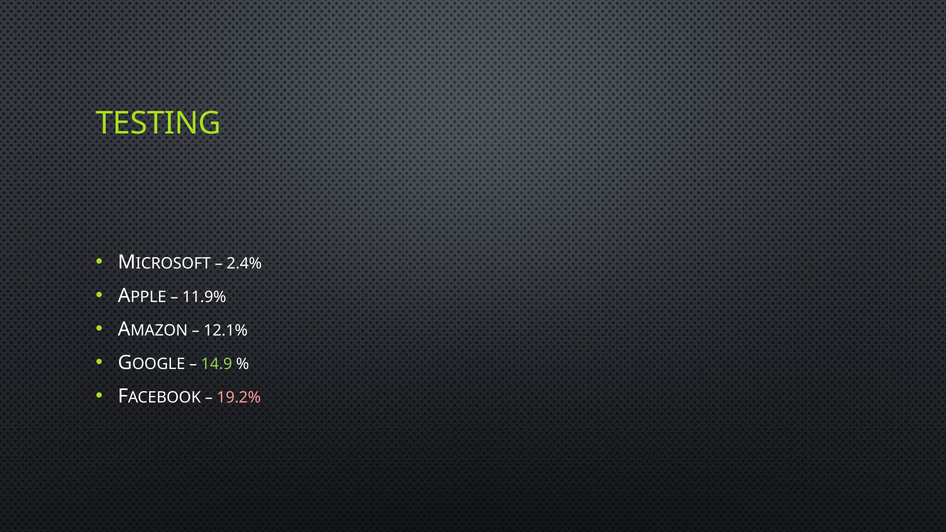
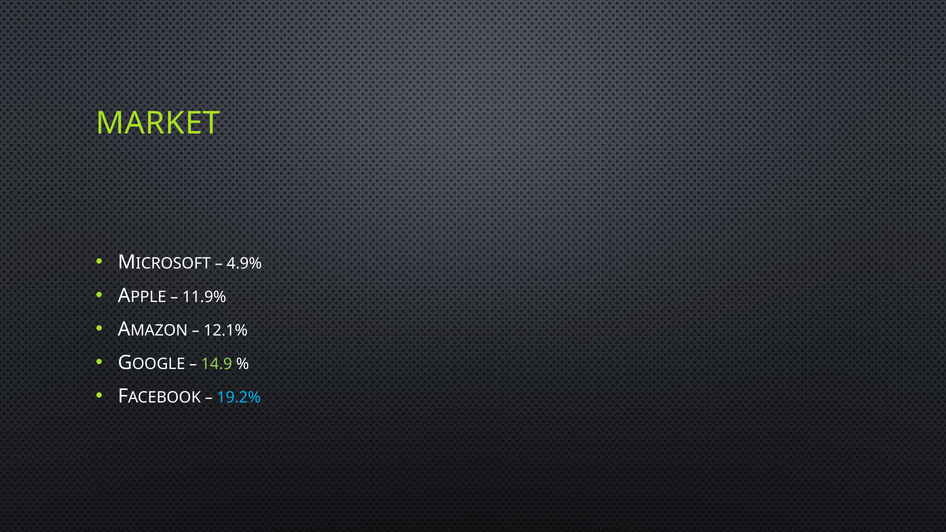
TESTING: TESTING -> MARKET (158, 123)
2.4%: 2.4% -> 4.9% (244, 264)
19.2% colour: pink -> light blue (239, 398)
